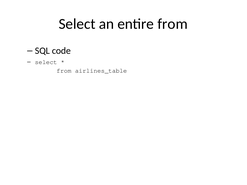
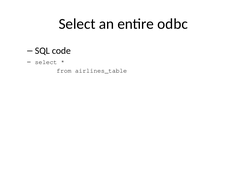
entire from: from -> odbc (173, 24)
